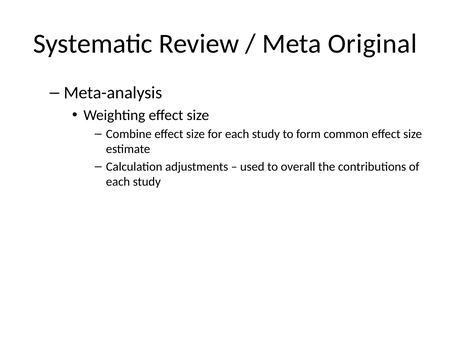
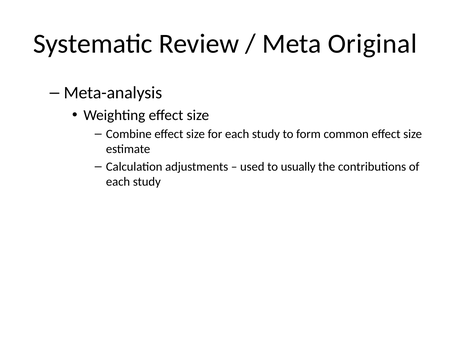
overall: overall -> usually (298, 167)
